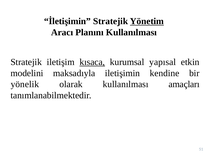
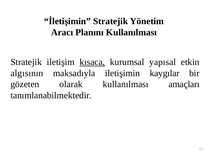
Yönetim underline: present -> none (147, 21)
modelini: modelini -> algısının (27, 73)
kendine: kendine -> kaygılar (165, 73)
yönelik: yönelik -> gözeten (25, 84)
